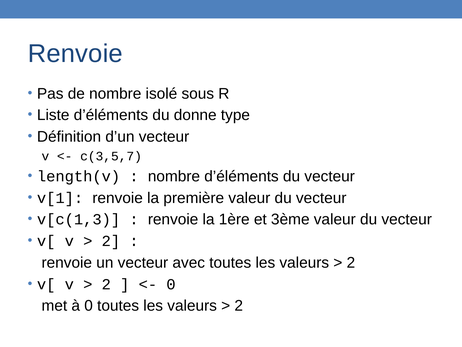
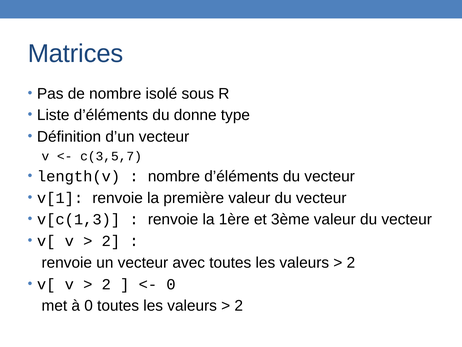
Renvoie: Renvoie -> Matrices (75, 54)
